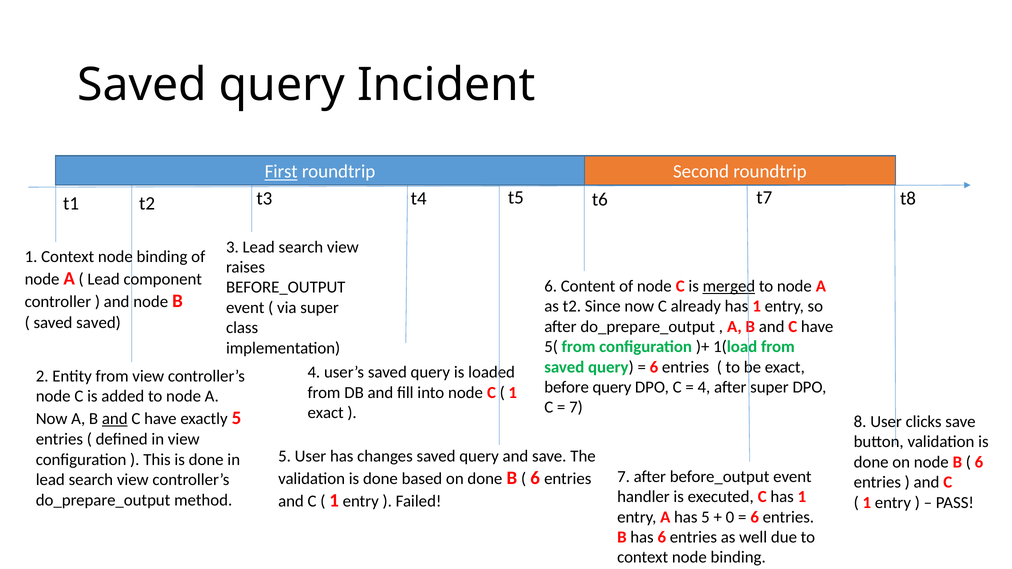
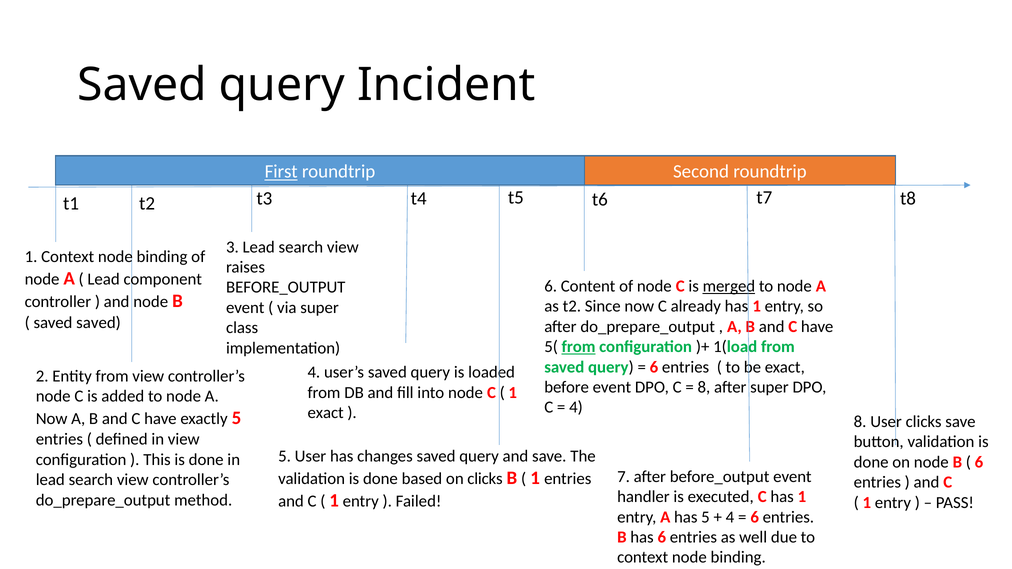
from underline: none -> present (579, 347)
before query: query -> event (612, 387)
4: 4 -> 8 (704, 387)
7: 7 -> 4 (576, 408)
and underline: present -> none (115, 419)
on done: done -> clicks (485, 479)
6: 6 -> 1 (535, 478)
0: 0 -> 4 (730, 517)
